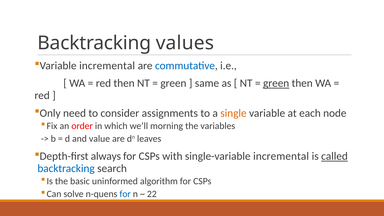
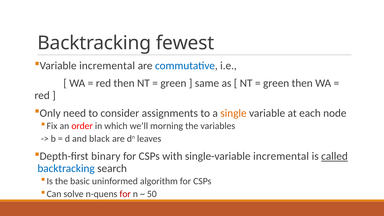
values: values -> fewest (185, 43)
green underline: present -> none (276, 83)
value: value -> black (99, 139)
always: always -> binary (106, 156)
for colour: blue -> red (125, 194)
22: 22 -> 50 (152, 194)
